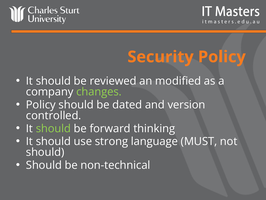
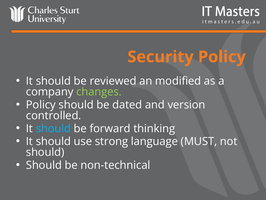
should colour: light green -> light blue (53, 128)
